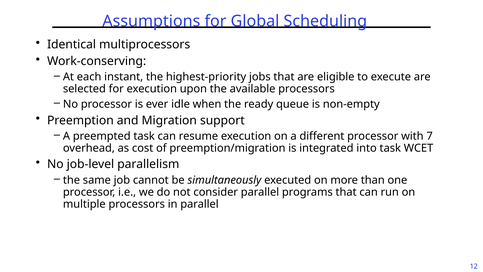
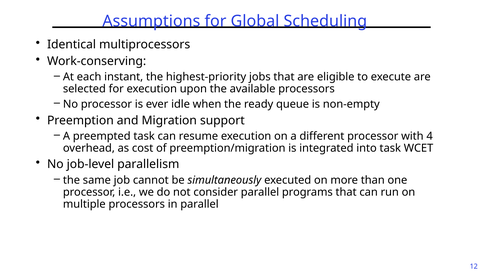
7: 7 -> 4 (430, 136)
